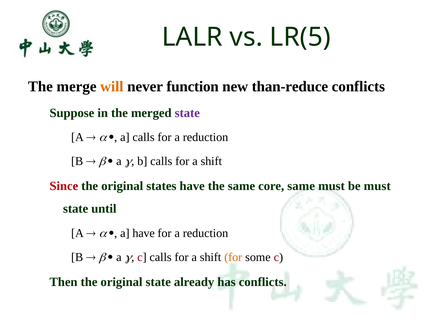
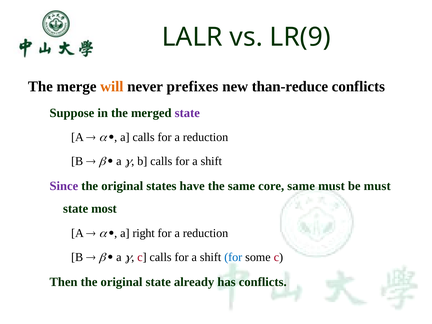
LR(5: LR(5 -> LR(9 (300, 37)
function: function -> prefixes (192, 86)
Since colour: red -> purple (64, 186)
until: until -> most (104, 209)
a have: have -> right (144, 233)
for colour: orange -> blue (233, 257)
